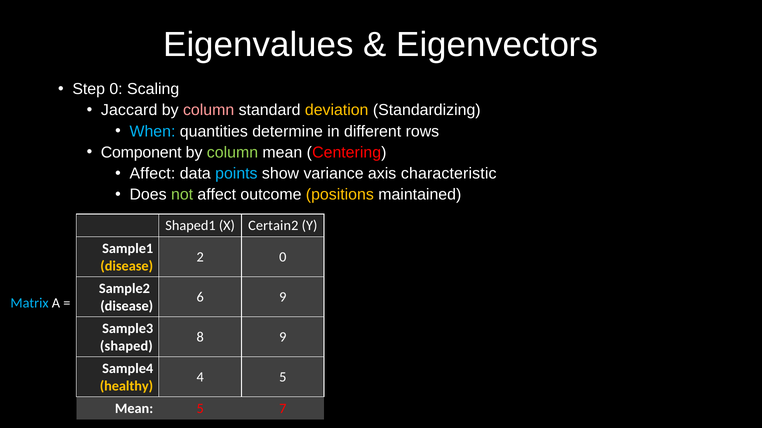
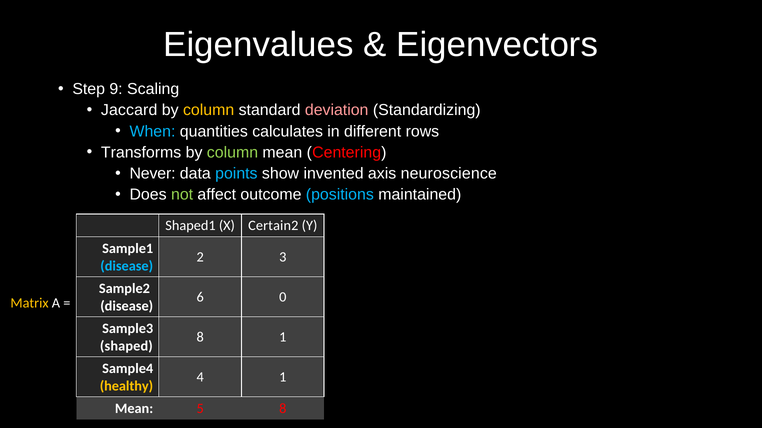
Step 0: 0 -> 9 (116, 89)
column colour: pink -> yellow (209, 110)
deviation colour: yellow -> pink (337, 110)
determine: determine -> calculates (288, 131)
Component: Component -> Transforms (141, 153)
Affect: Affect -> Never (153, 174)
variance: variance -> invented (334, 174)
characteristic: characteristic -> neuroscience (449, 174)
positions colour: yellow -> light blue (340, 195)
2 0: 0 -> 3 (283, 257)
disease colour: yellow -> light blue (127, 266)
6 9: 9 -> 0 (283, 297)
Matrix colour: light blue -> yellow (30, 304)
8 9: 9 -> 1 (283, 337)
4 5: 5 -> 1 (283, 377)
5 7: 7 -> 8 (283, 409)
